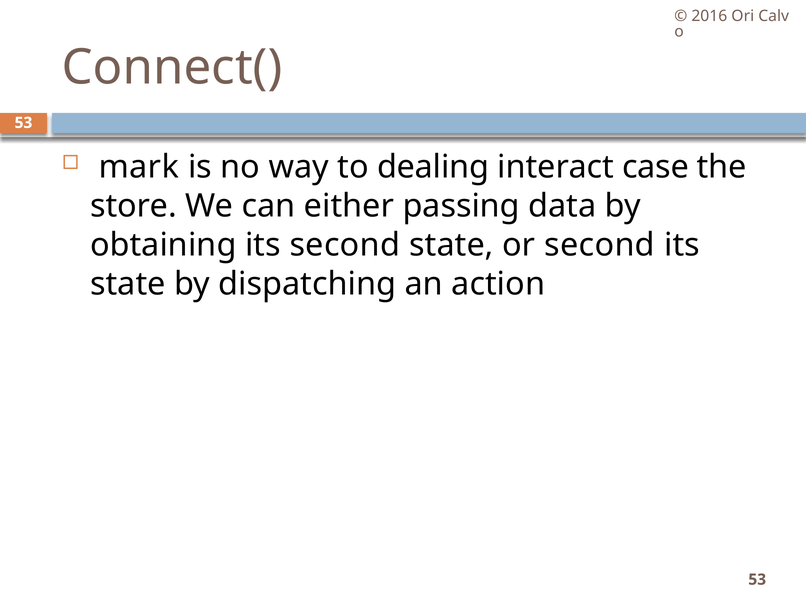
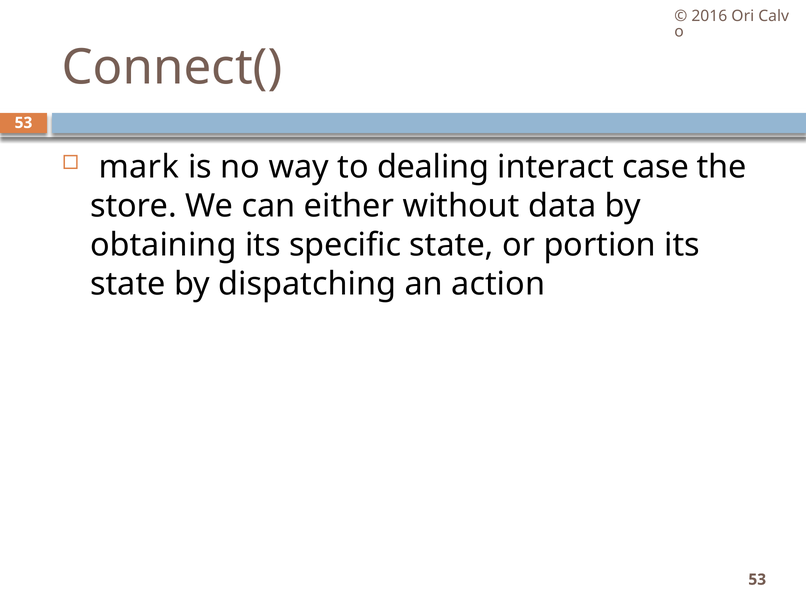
passing: passing -> without (461, 206)
its second: second -> specific (345, 245)
or second: second -> portion (600, 245)
